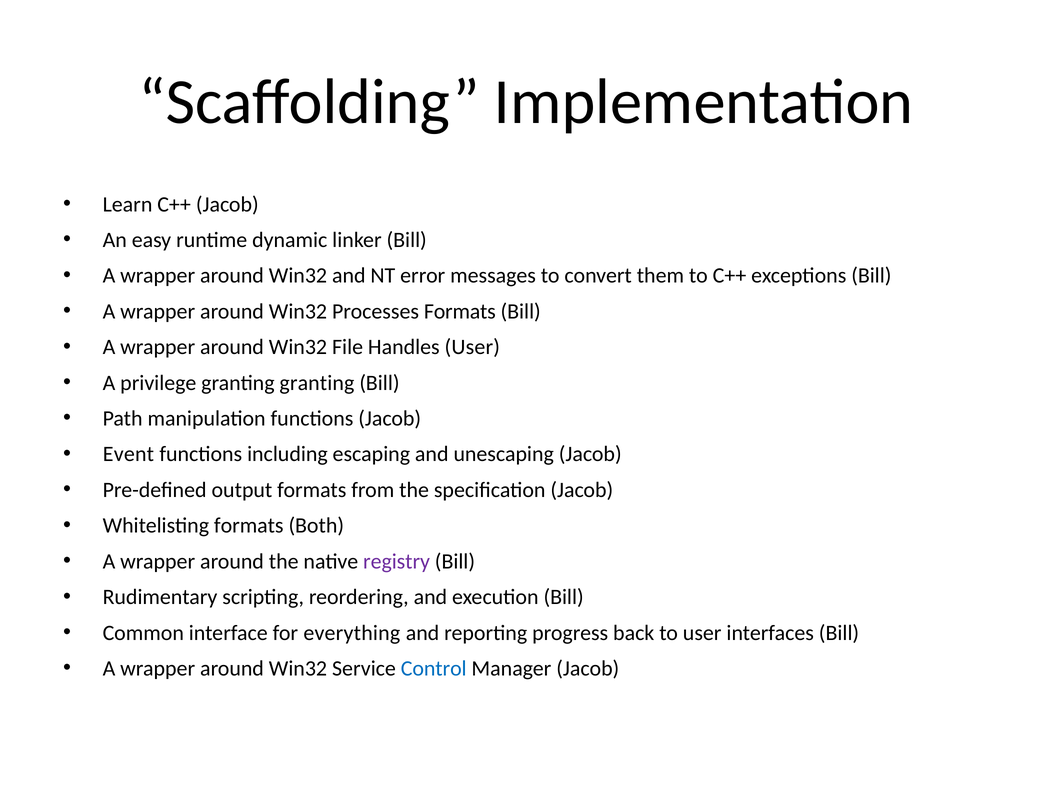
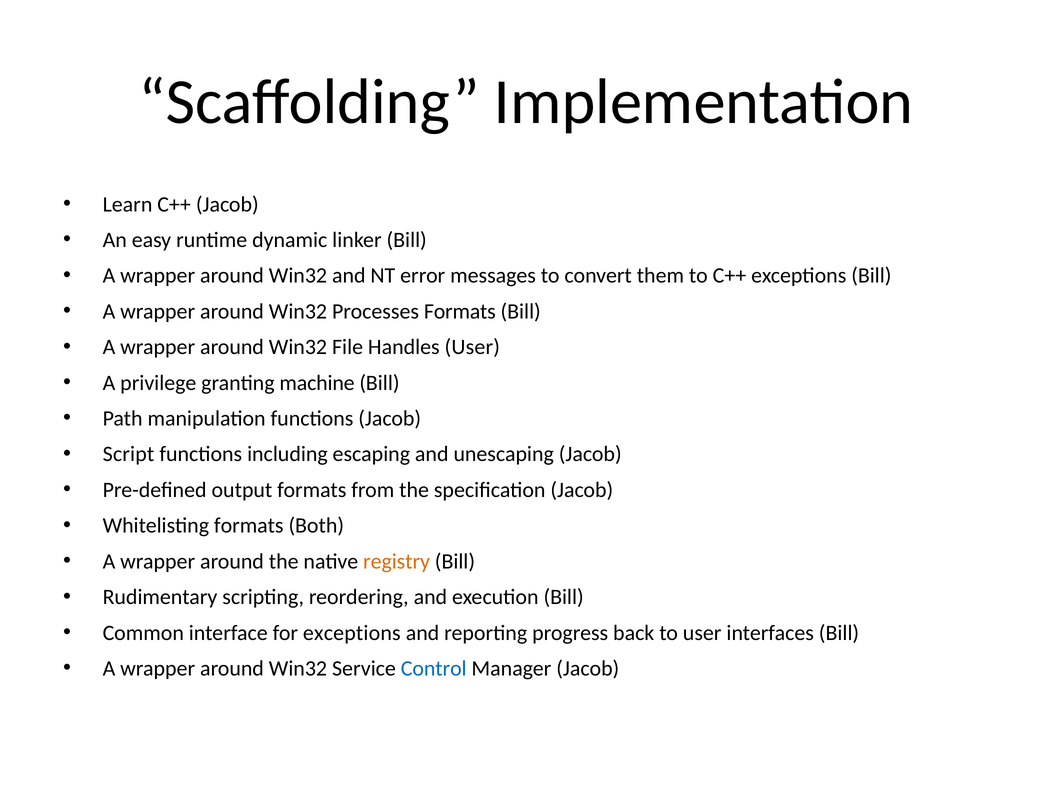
granting granting: granting -> machine (317, 383)
Event: Event -> Script (128, 454)
registry colour: purple -> orange (397, 561)
for everything: everything -> exceptions (352, 633)
